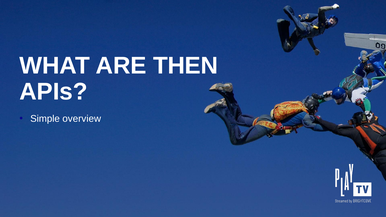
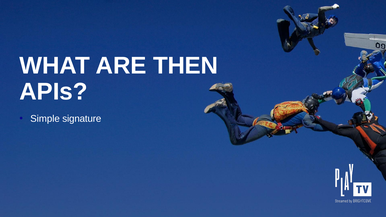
overview: overview -> signature (82, 119)
